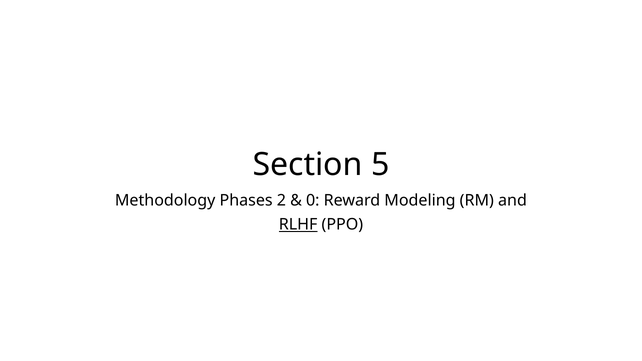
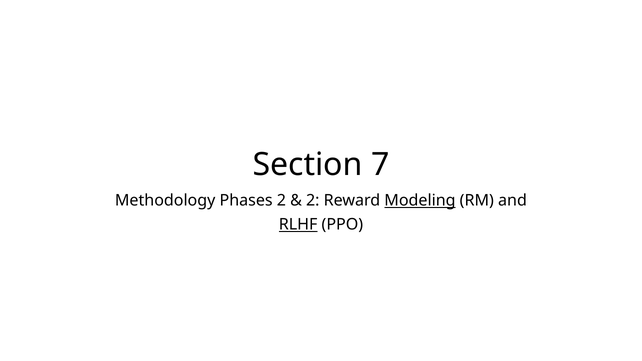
5: 5 -> 7 (380, 165)
0: 0 -> 2 (313, 201)
Modeling underline: none -> present (420, 201)
